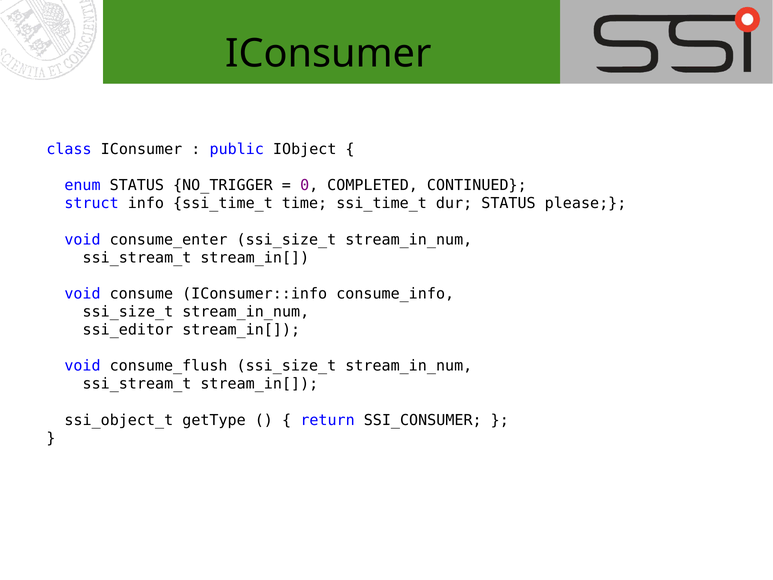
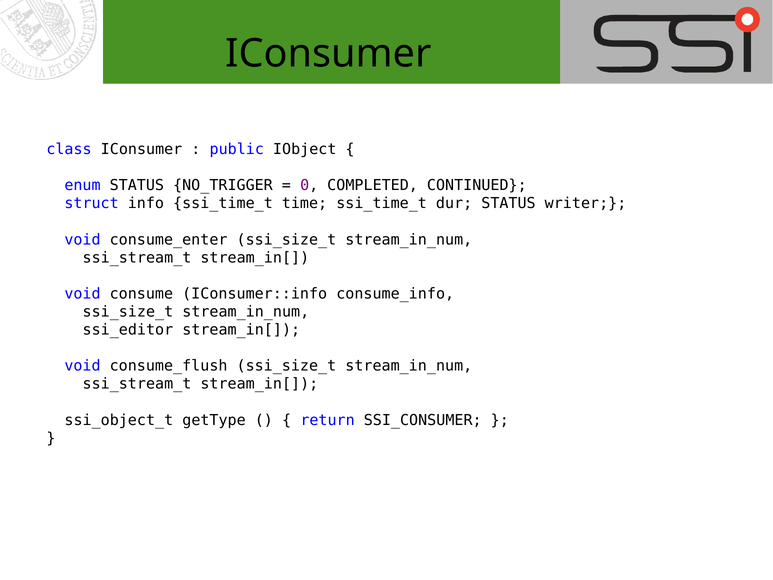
please: please -> writer (586, 203)
